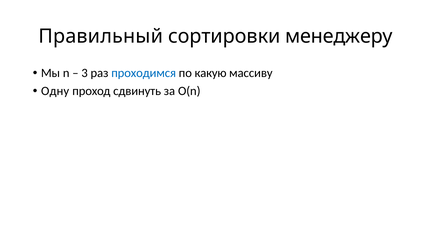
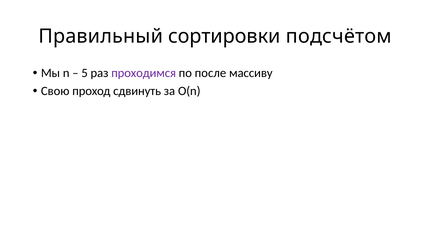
менеджеру: менеджеру -> подсчётом (339, 36)
3: 3 -> 5 (85, 73)
проходимся colour: blue -> purple (144, 73)
какую: какую -> после (210, 73)
Одну: Одну -> Свою (55, 91)
